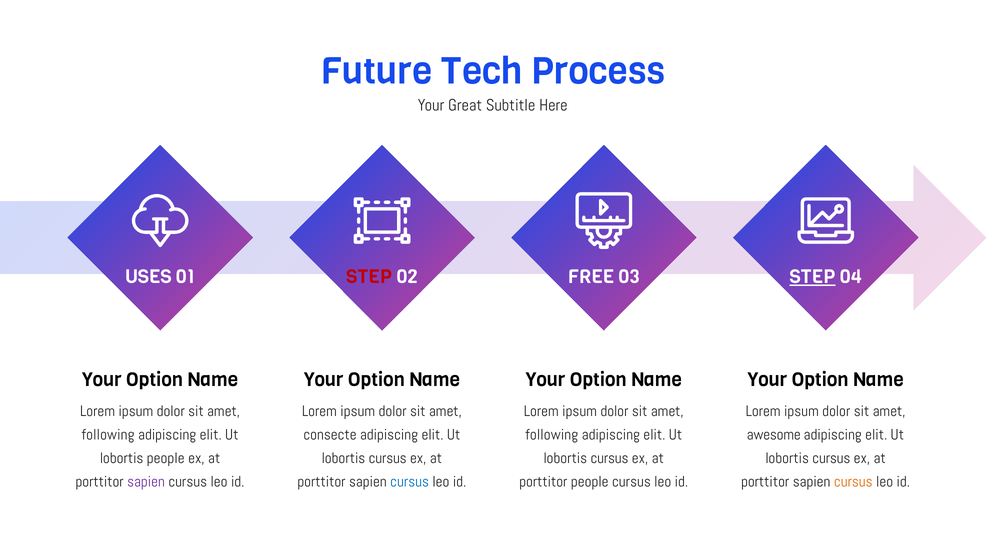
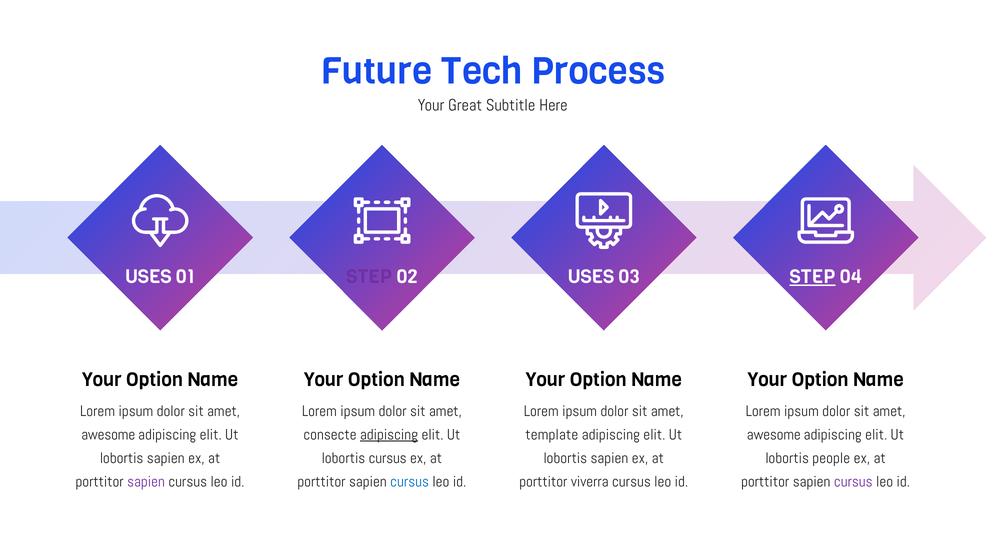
STEP colour: red -> purple (369, 277)
02 FREE: FREE -> USES (591, 277)
following: following -> awesome (108, 434)
adipiscing underline: none -> present (389, 434)
following: following -> template (552, 434)
people: people -> sapien (166, 458)
cursus: cursus -> sapien (609, 458)
cursus: cursus -> people (831, 458)
porttitor people: people -> viverra (590, 481)
cursus colour: orange -> purple (853, 481)
